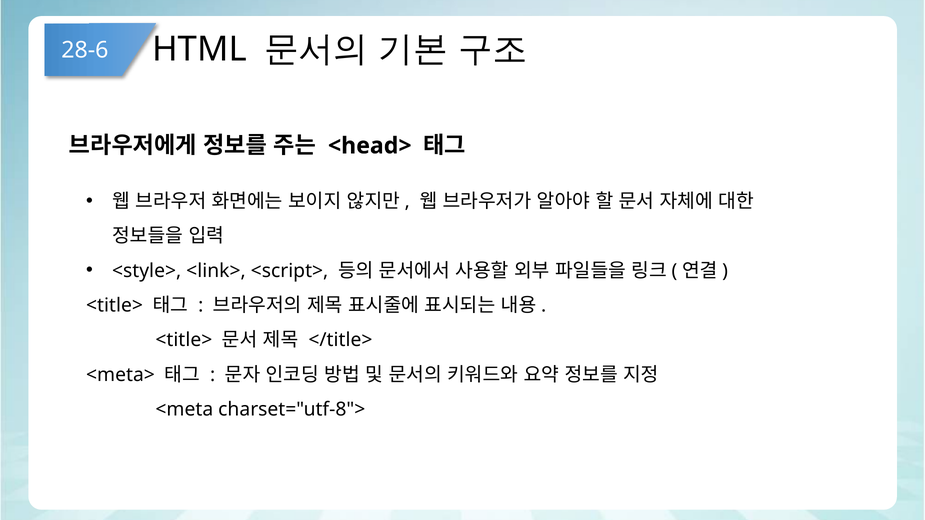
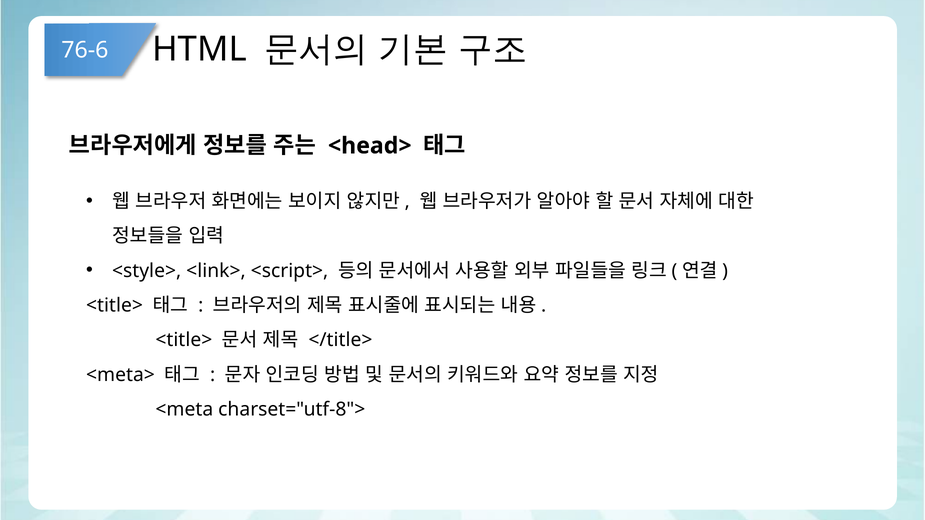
28-6: 28-6 -> 76-6 (85, 50)
